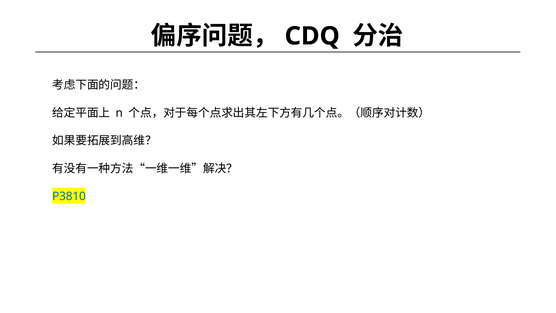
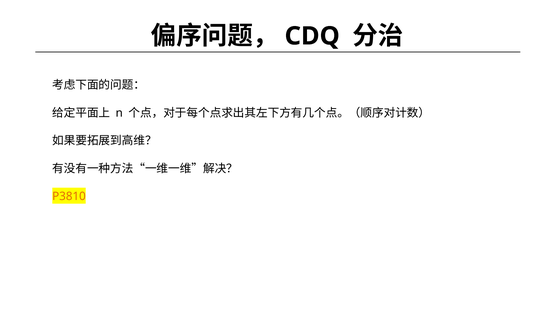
P3810 colour: blue -> orange (69, 196)
